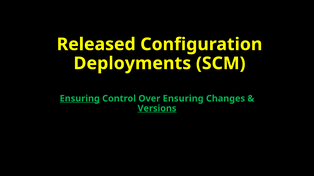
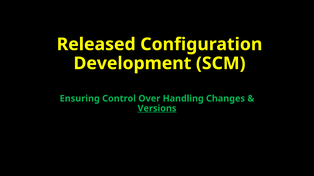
Deployments: Deployments -> Development (132, 64)
Ensuring underline: present -> none (80, 99)
Over Ensuring: Ensuring -> Handling (183, 99)
